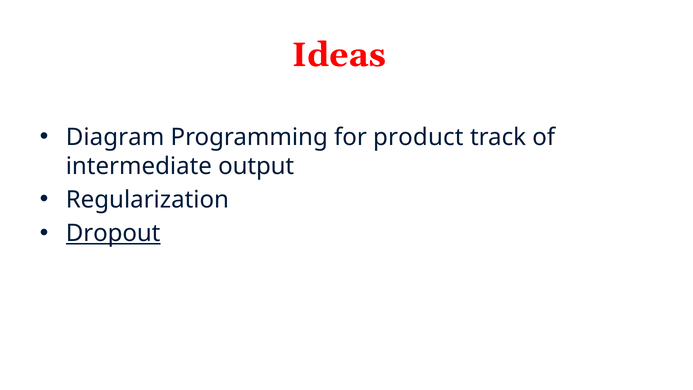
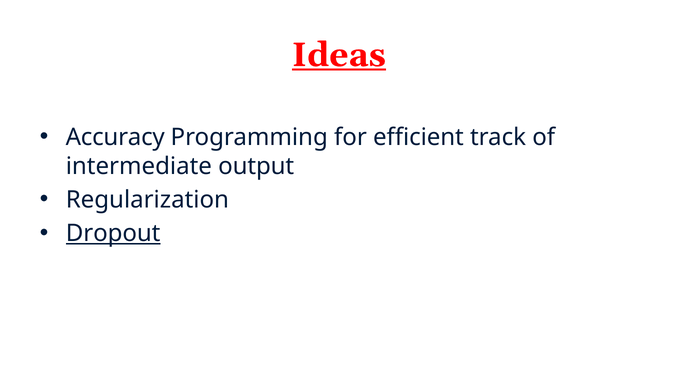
Ideas underline: none -> present (339, 55)
Diagram: Diagram -> Accuracy (115, 137)
product: product -> efficient (418, 137)
